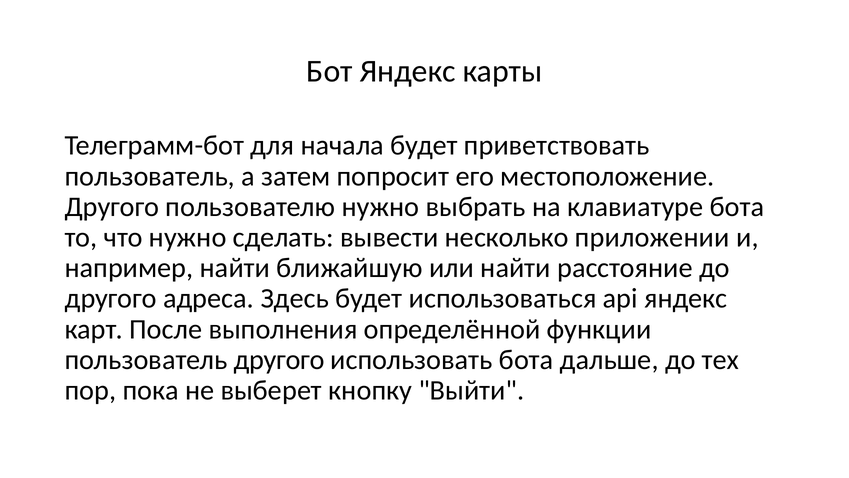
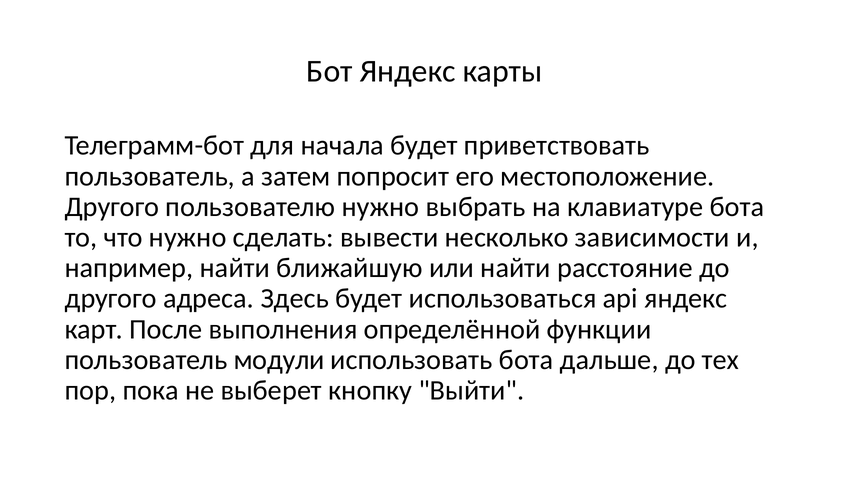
приложении: приложении -> зависимости (652, 237)
пользователь другого: другого -> модули (279, 360)
